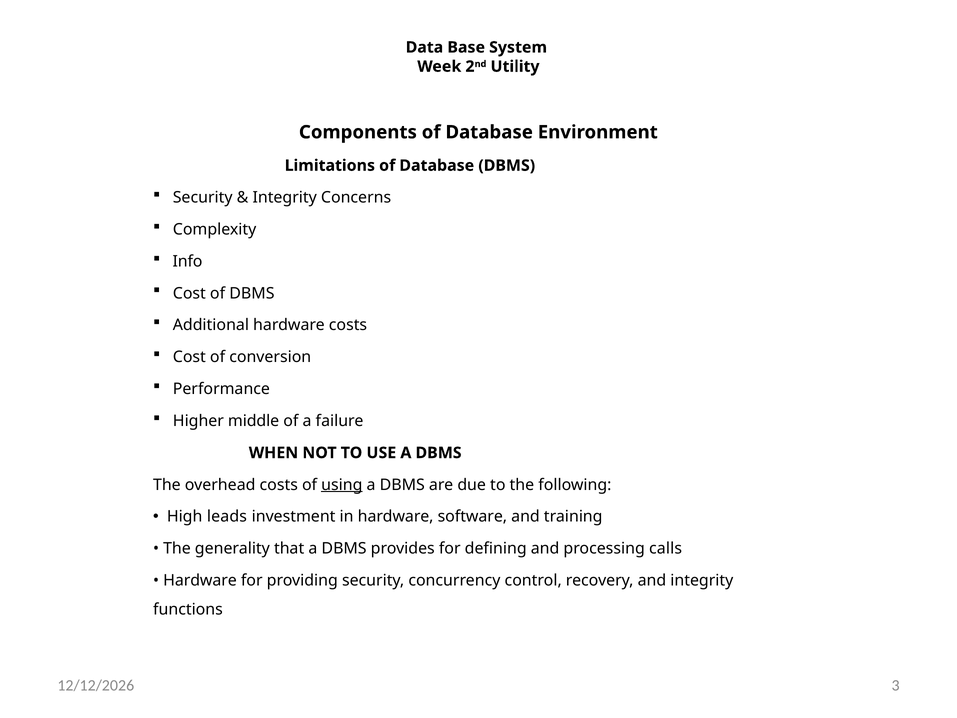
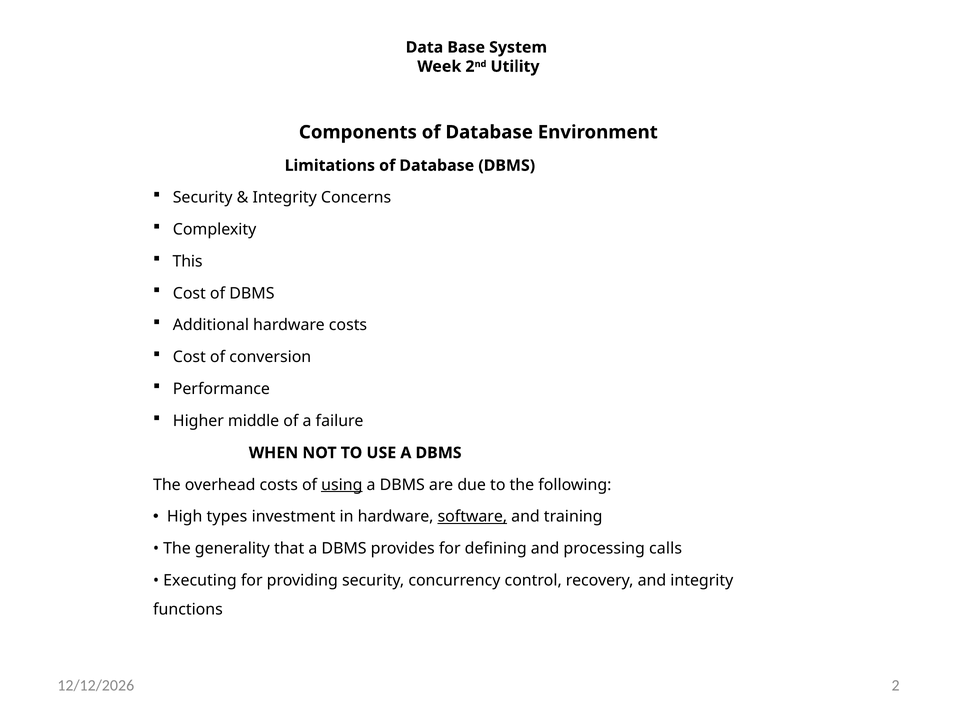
Info: Info -> This (188, 261)
leads: leads -> types (227, 517)
software underline: none -> present (472, 517)
Hardware: Hardware -> Executing (200, 580)
3: 3 -> 2 (896, 685)
